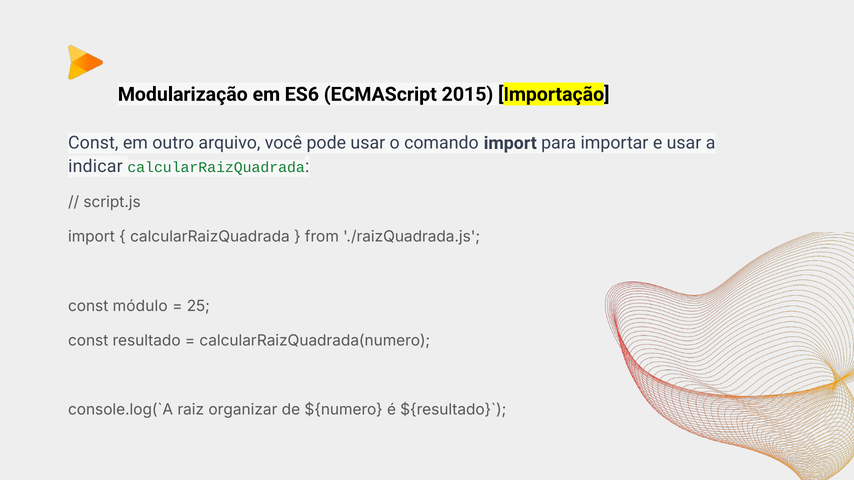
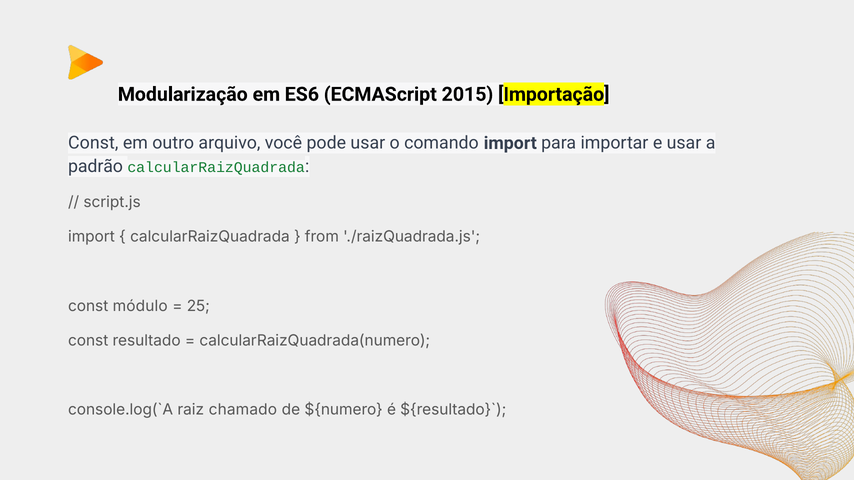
indicar: indicar -> padrão (96, 167)
organizar: organizar -> chamado (243, 410)
